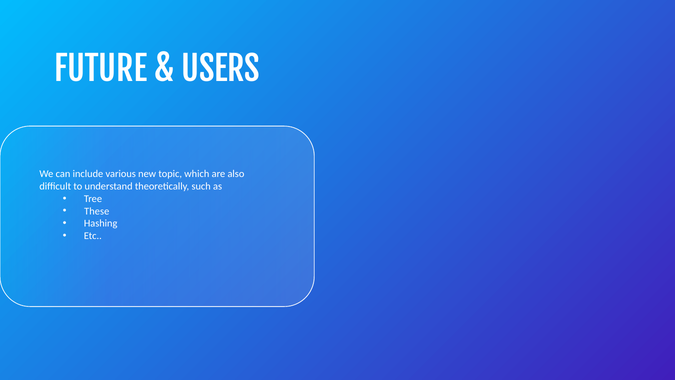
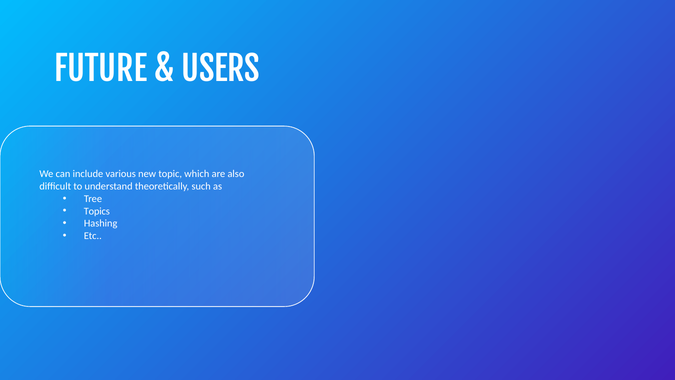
These: These -> Topics (97, 211)
